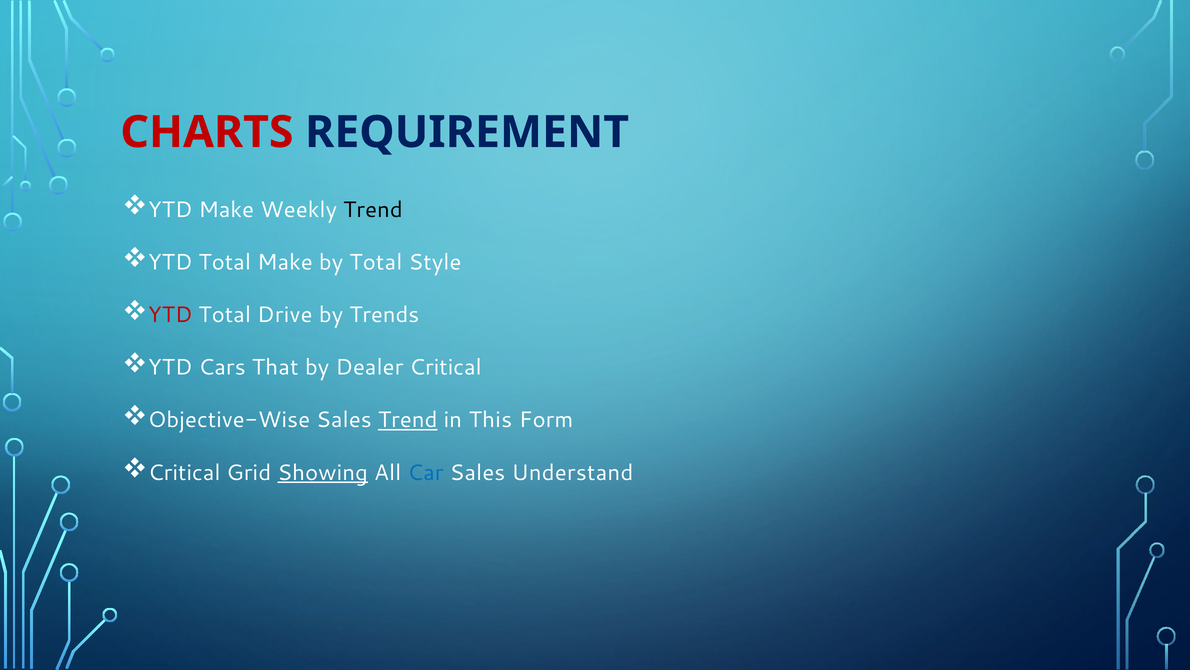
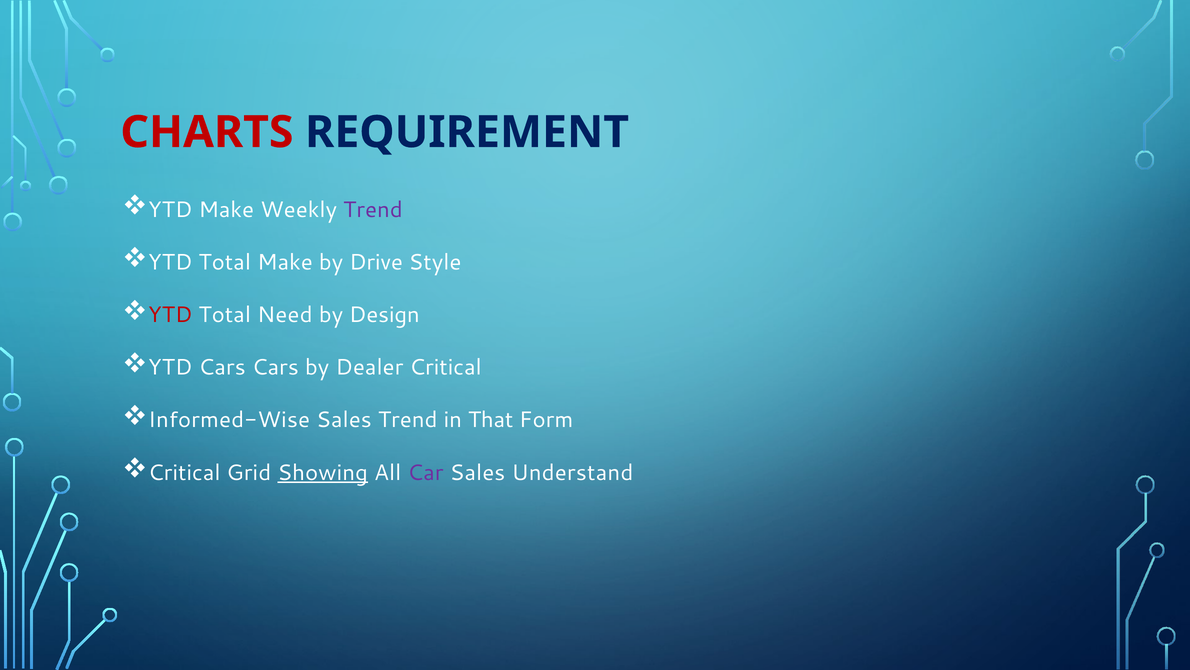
Trend colour: black -> purple (373, 209)
by Total: Total -> Drive (376, 262)
Drive: Drive -> Need (285, 315)
Trends: Trends -> Design (384, 315)
Cars That: That -> Cars (275, 367)
Objective-Wise: Objective-Wise -> Informed-Wise (229, 420)
Trend underline: present -> none (408, 420)
This: This -> That (491, 420)
Car colour: blue -> purple (425, 472)
